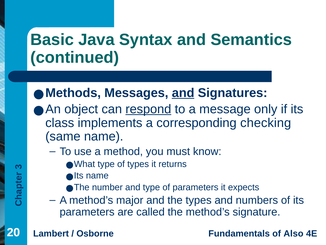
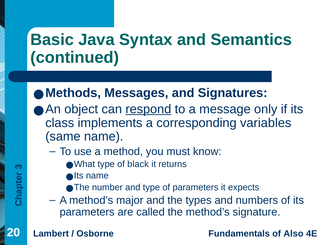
and underline: present -> none (183, 93)
checking: checking -> variables (266, 123)
of types: types -> black (138, 164)
